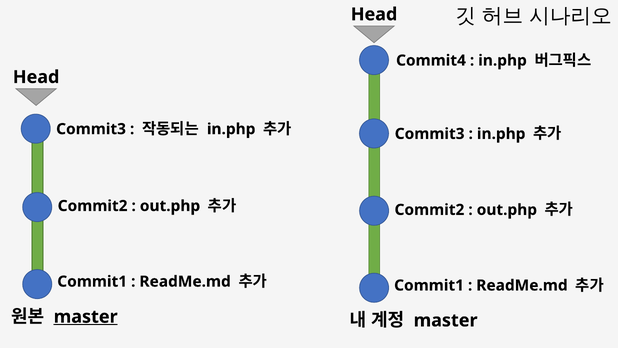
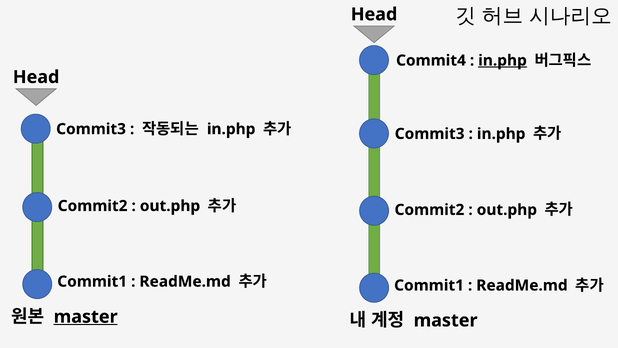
in.php underline: none -> present (503, 60)
